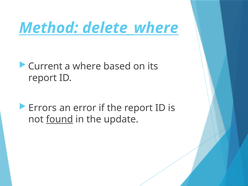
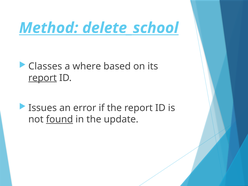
delete_where: delete_where -> delete_school (130, 28)
Current: Current -> Classes (45, 66)
report underline: none -> present (43, 78)
Errors: Errors -> Issues (43, 108)
